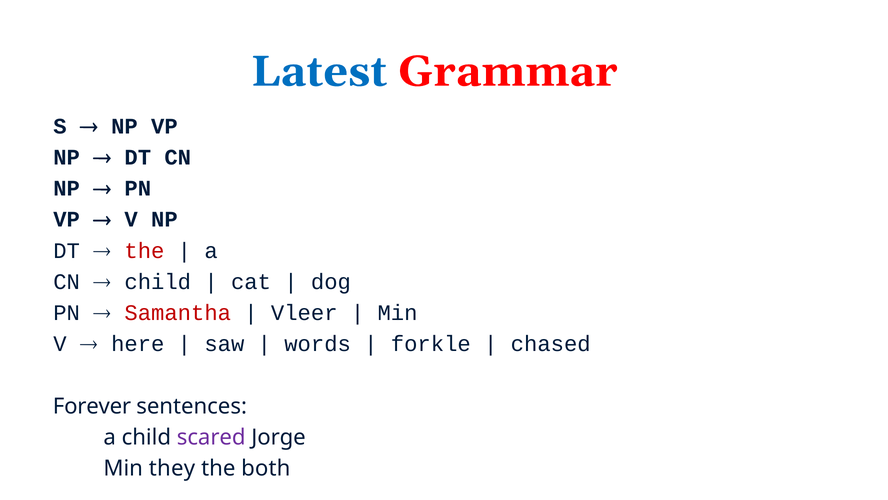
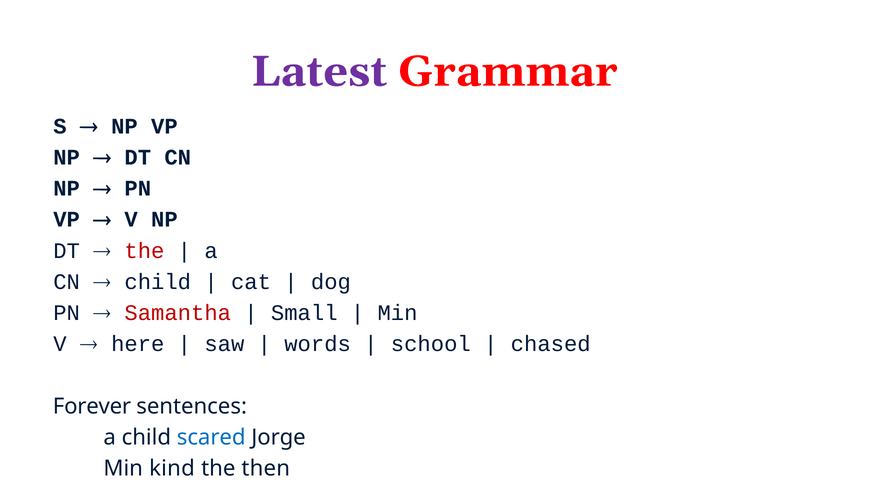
Latest colour: blue -> purple (319, 71)
Vleer: Vleer -> Small (304, 313)
forkle: forkle -> school (431, 344)
scared colour: purple -> blue (211, 437)
they: they -> kind (172, 468)
both: both -> then (266, 468)
